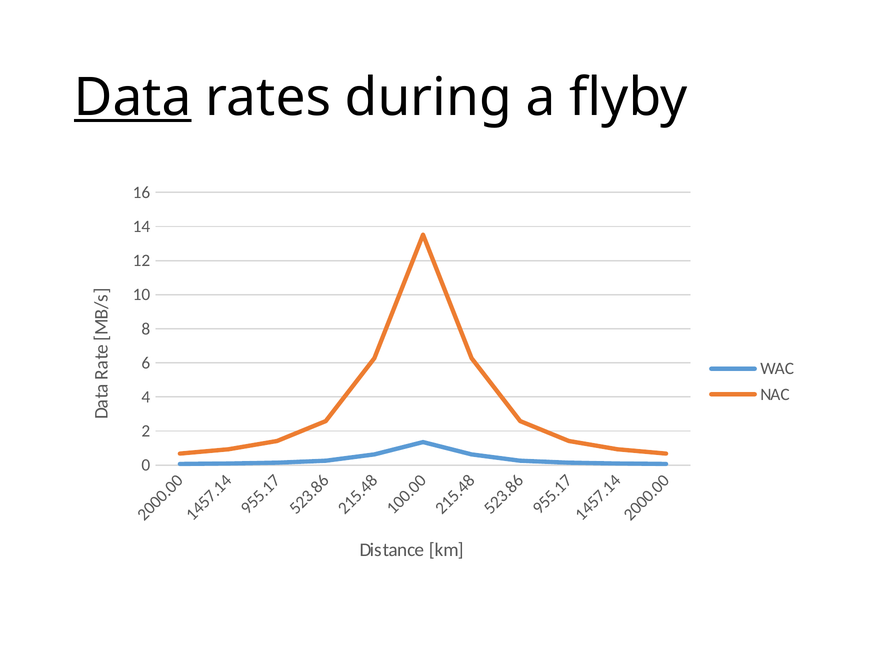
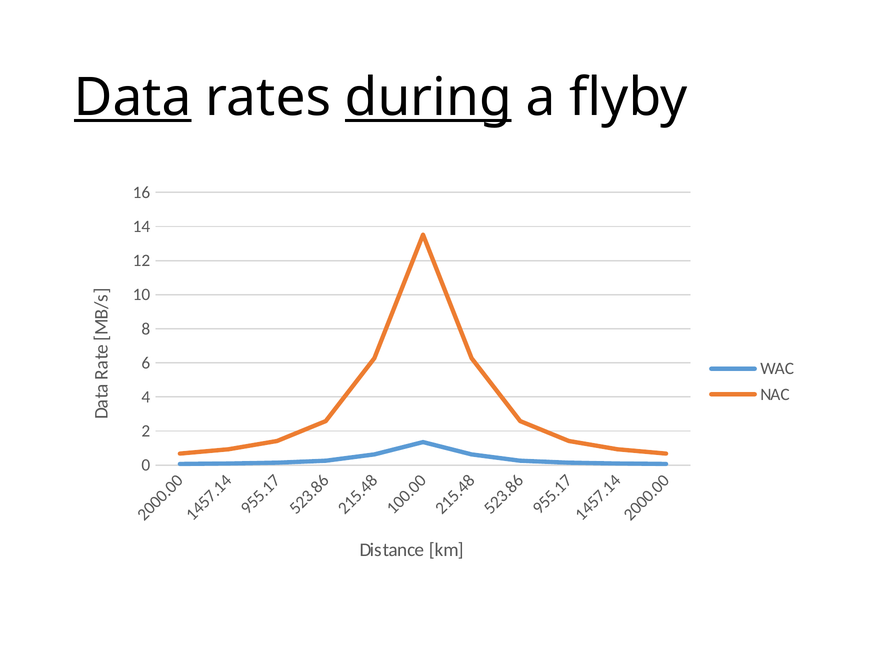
during underline: none -> present (428, 98)
